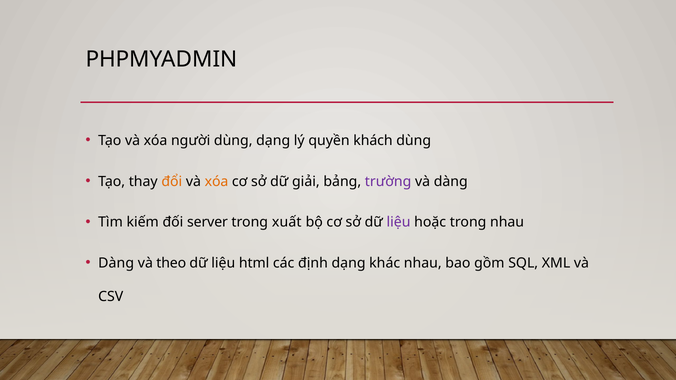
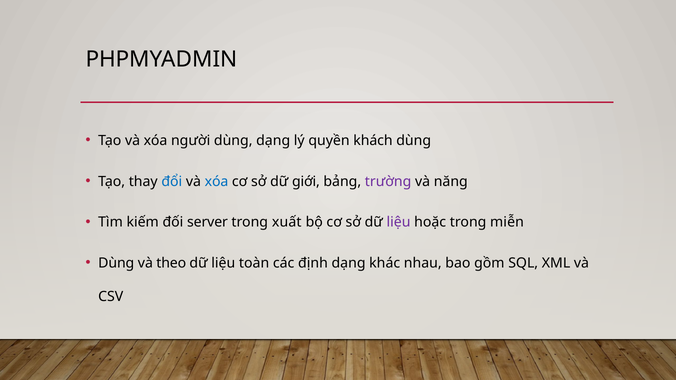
đổi colour: orange -> blue (172, 182)
xóa colour: orange -> blue (216, 182)
giải: giải -> giới (306, 182)
và dàng: dàng -> năng (451, 182)
trong nhau: nhau -> miễn (507, 222)
Dàng: Dàng -> Dùng (116, 263)
html: html -> toàn (254, 263)
